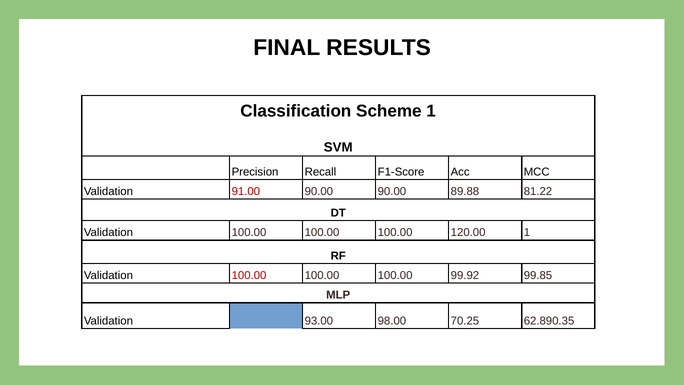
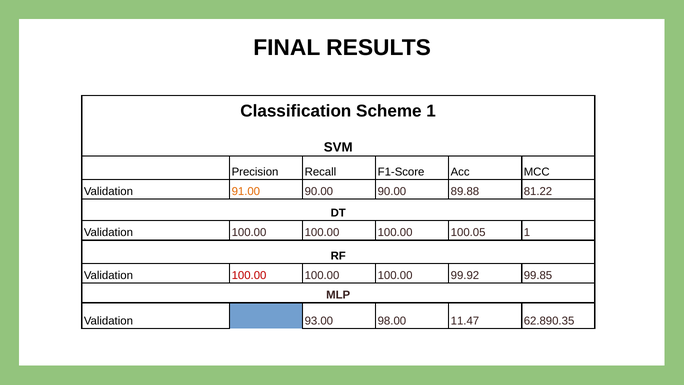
91.00 colour: red -> orange (246, 191)
120.00: 120.00 -> 100.05 (468, 232)
70.25: 70.25 -> 11.47 (465, 321)
